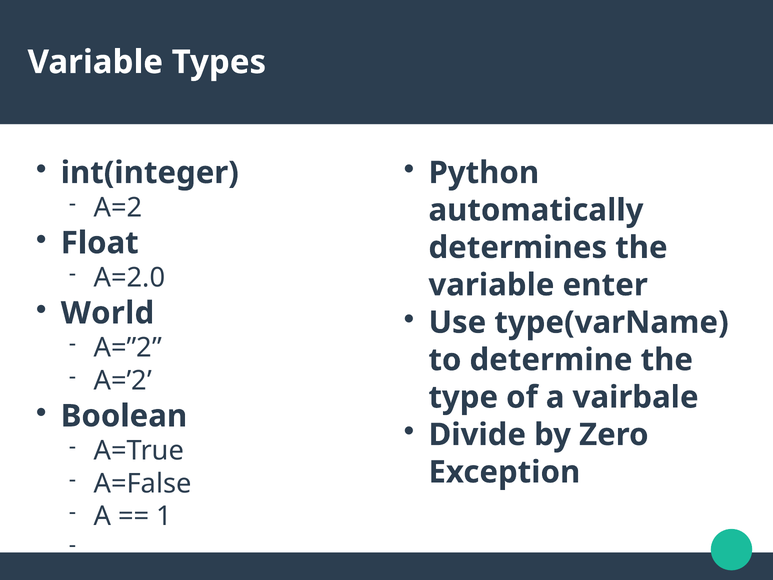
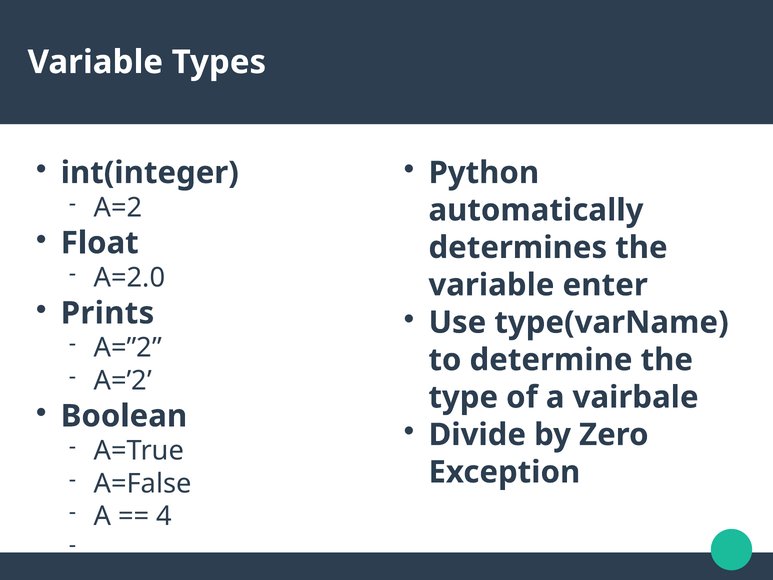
World: World -> Prints (107, 313)
1: 1 -> 4 (164, 516)
